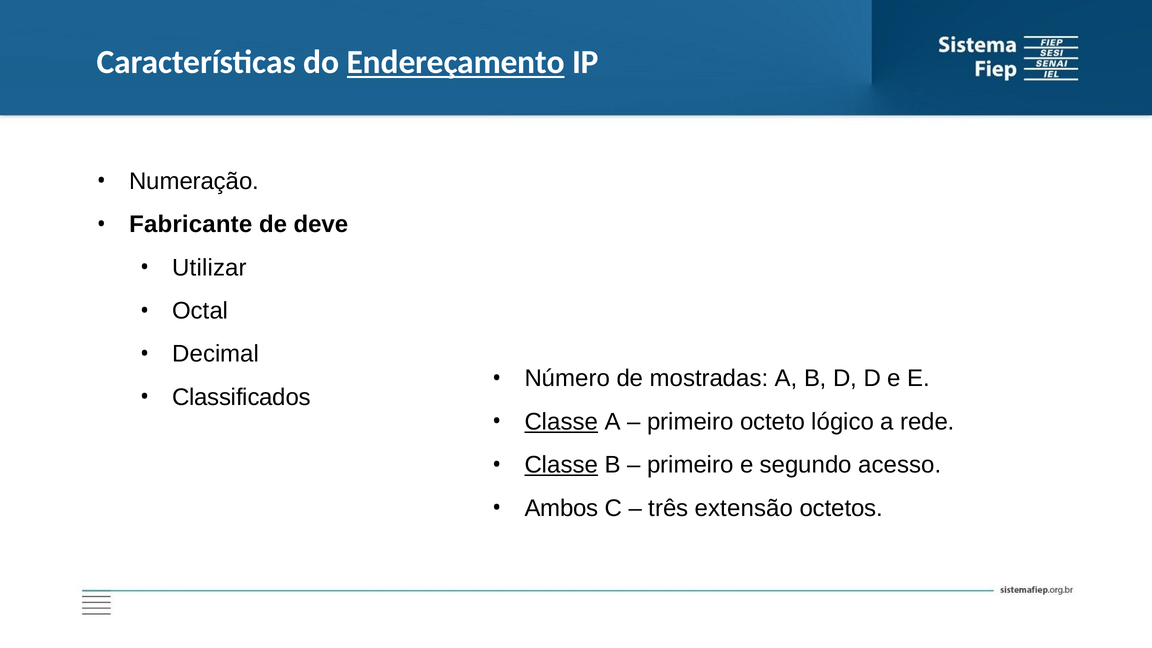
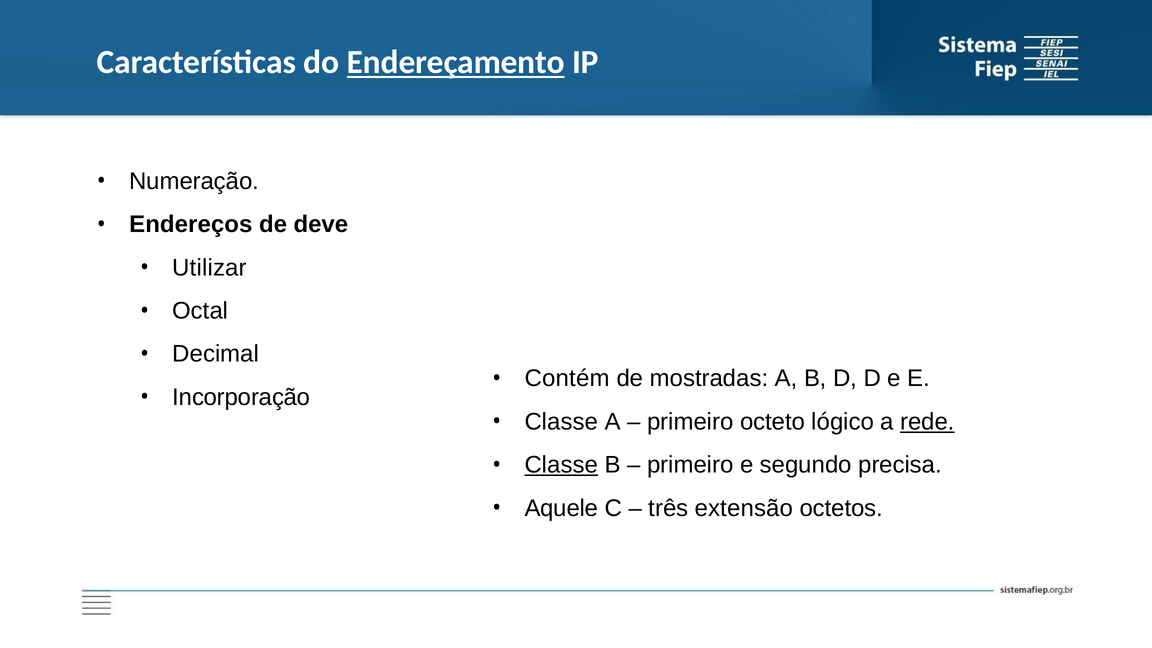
Fabricante: Fabricante -> Endereços (191, 224)
Número: Número -> Contém (567, 379)
Classificados: Classificados -> Incorporação (241, 397)
Classe underline: present -> none (561, 422)
rede underline: none -> present (927, 422)
acesso: acesso -> precisa (900, 465)
Ambos: Ambos -> Aquele (561, 508)
